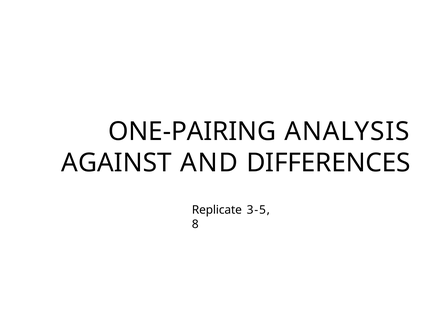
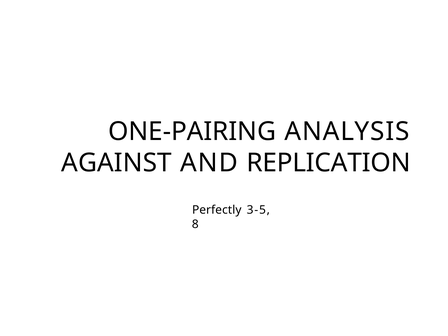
DIFFERENCES: DIFFERENCES -> REPLICATION (329, 163)
Replicate: Replicate -> Perfectly (217, 210)
